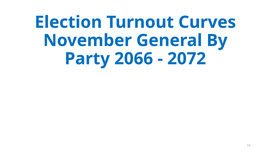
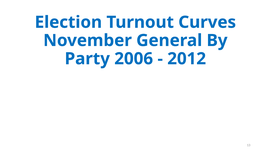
2066: 2066 -> 2006 (134, 59)
2072: 2072 -> 2012 (187, 59)
